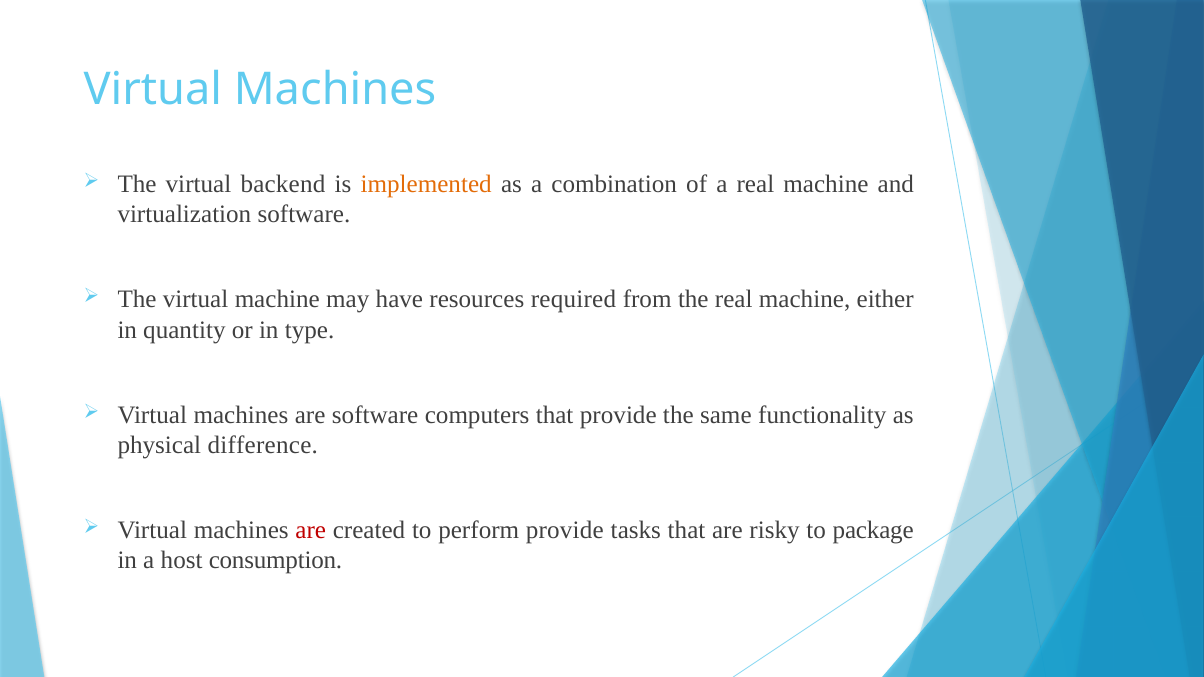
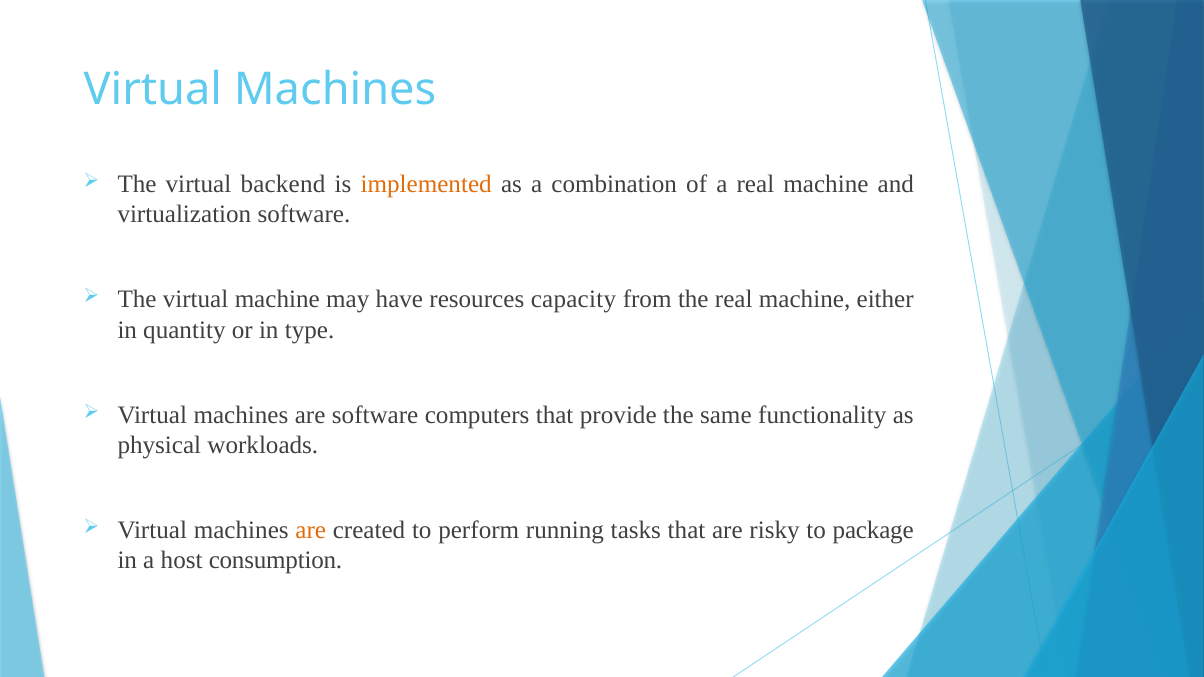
required: required -> capacity (573, 300)
difference: difference -> workloads (263, 445)
are colour: red -> orange (311, 531)
perform provide: provide -> running (565, 531)
